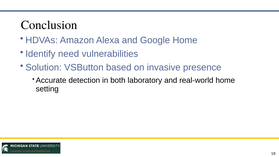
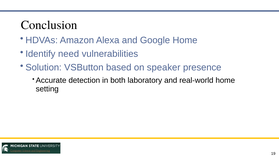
invasive: invasive -> speaker (164, 67)
